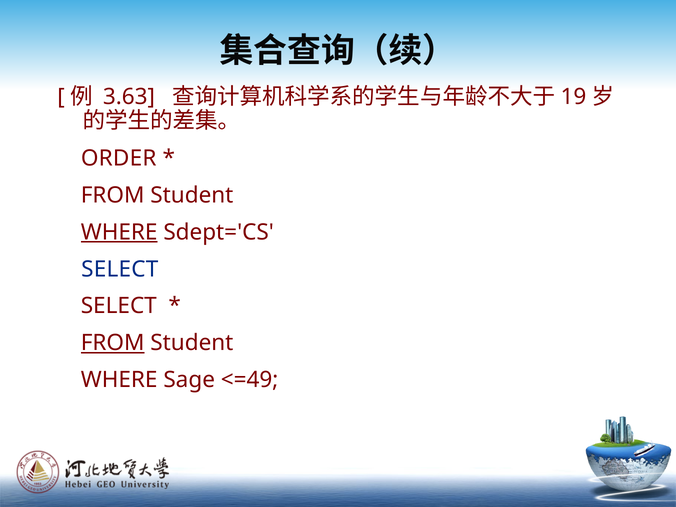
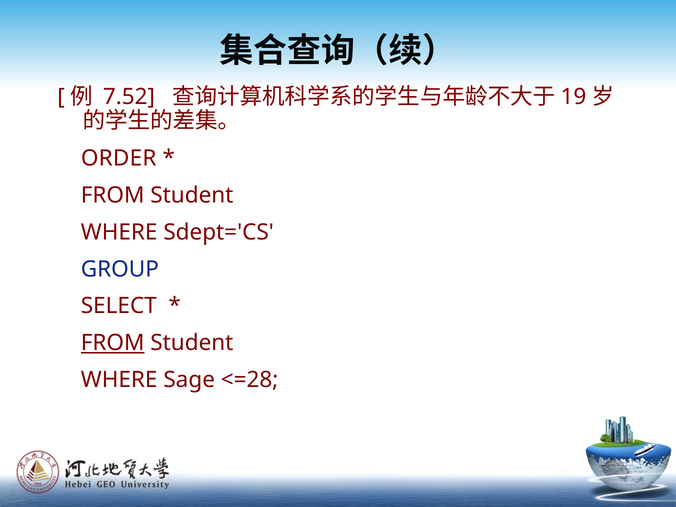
3.63: 3.63 -> 7.52 (129, 97)
WHERE underline: present -> none (119, 232)
SELECT: SELECT -> GROUP (120, 269)
<=49: <=49 -> <=28 (250, 380)
